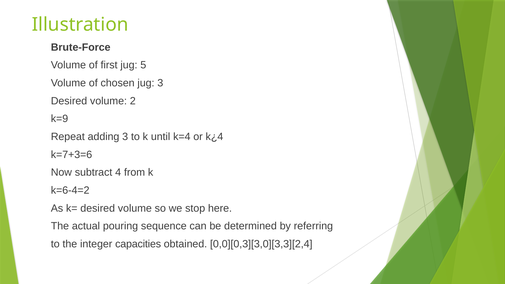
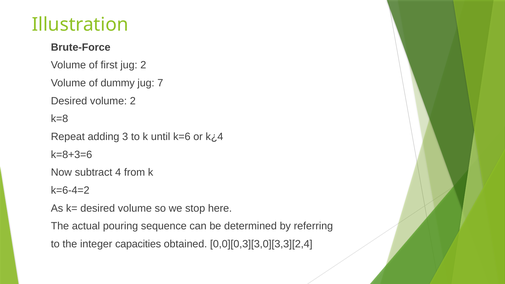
jug 5: 5 -> 2 (143, 65)
chosen: chosen -> dummy (118, 83)
jug 3: 3 -> 7 (160, 83)
k=9: k=9 -> k=8 (60, 119)
k=4: k=4 -> k=6 (182, 137)
k=7+3=6: k=7+3=6 -> k=8+3=6 (72, 155)
